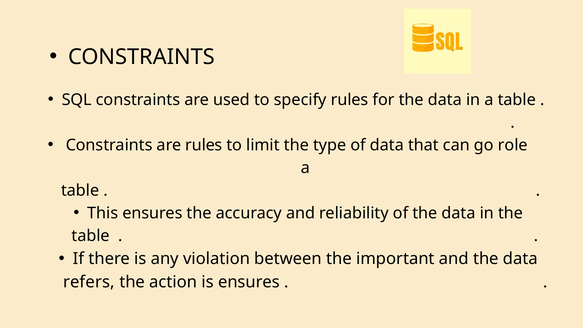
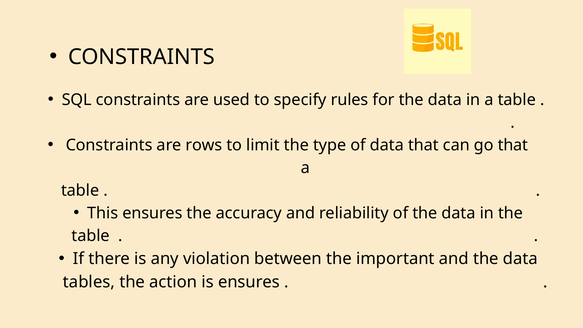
are rules: rules -> rows (204, 145)
go role: role -> that (513, 145)
refers: refers -> tables (89, 282)
